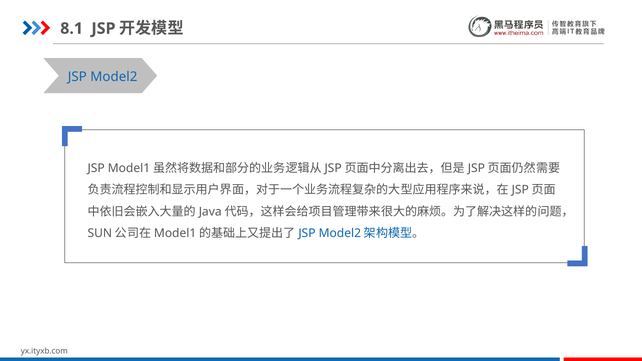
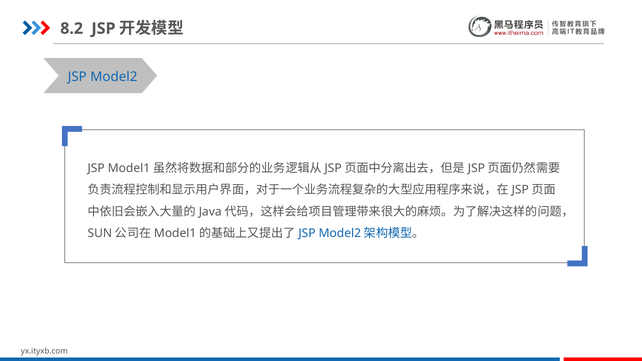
8.1: 8.1 -> 8.2 (72, 28)
